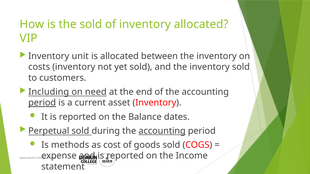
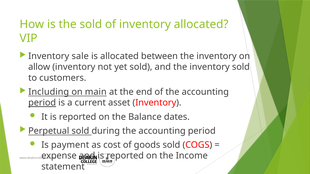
unit: unit -> sale (80, 56)
costs: costs -> allow (39, 67)
need: need -> main (96, 92)
accounting underline: present -> none (162, 131)
methods: methods -> payment (70, 145)
